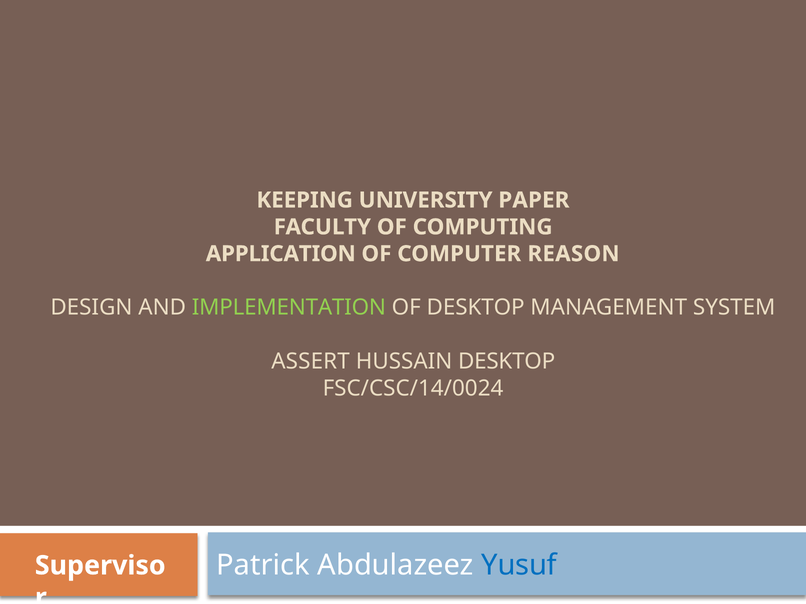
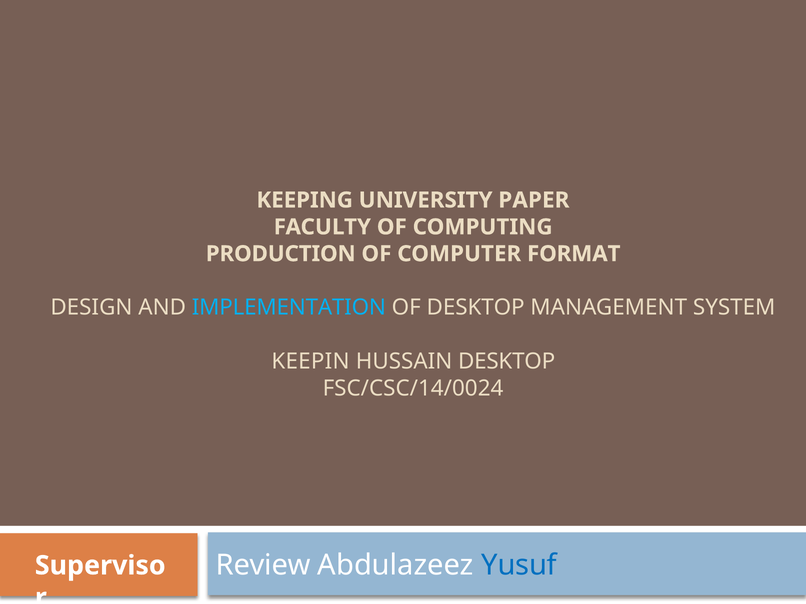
APPLICATION: APPLICATION -> PRODUCTION (281, 254)
REASON: REASON -> FORMAT (574, 254)
IMPLEMENTATION colour: light green -> light blue (289, 308)
ASSERT: ASSERT -> KEEPIN (310, 362)
Patrick: Patrick -> Review (263, 566)
